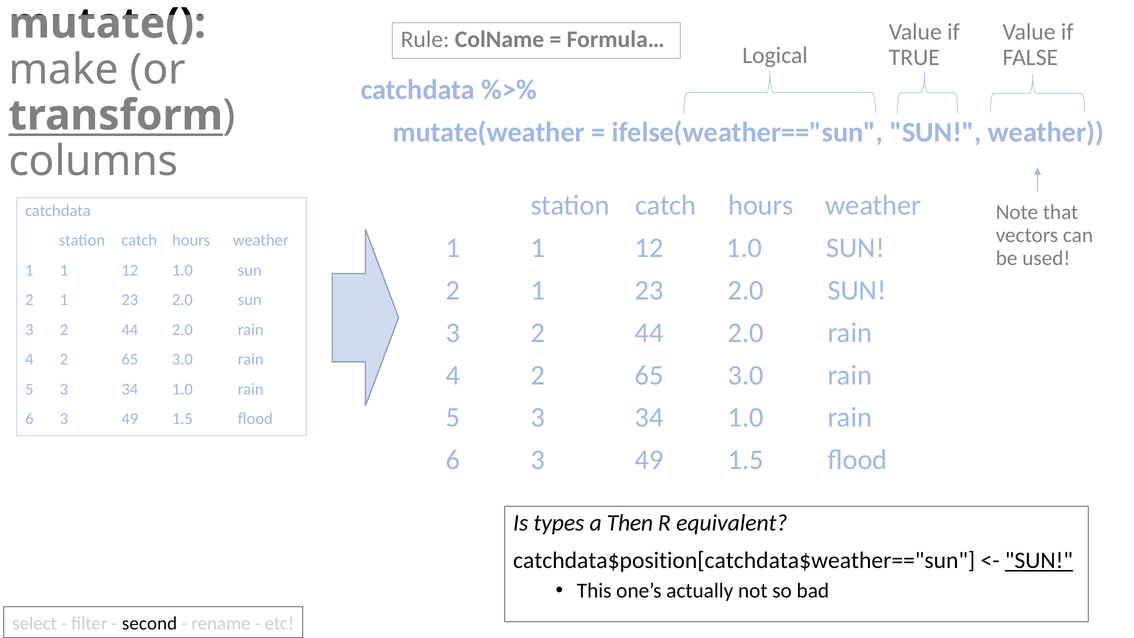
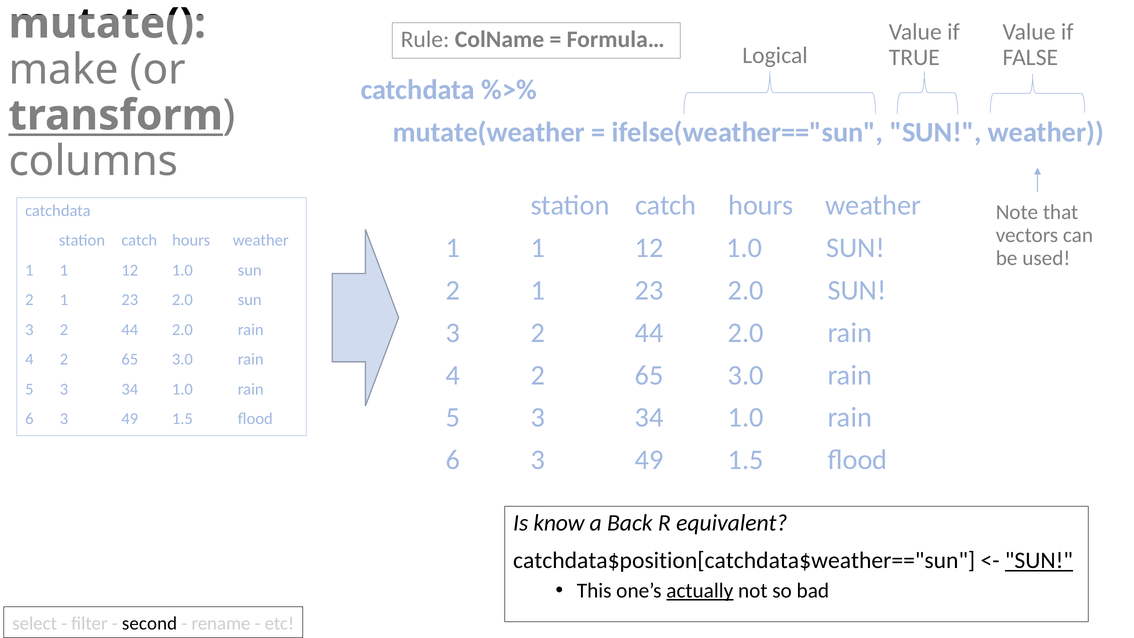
types: types -> know (559, 523)
Then: Then -> Back (630, 523)
actually underline: none -> present (700, 591)
